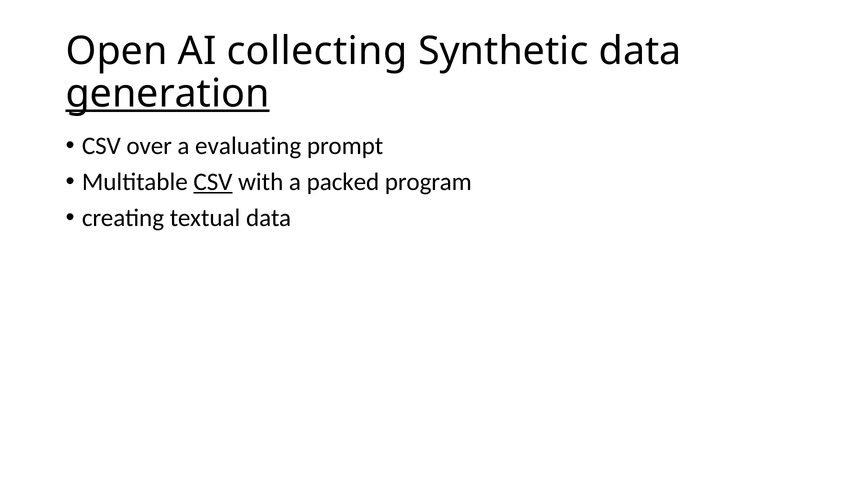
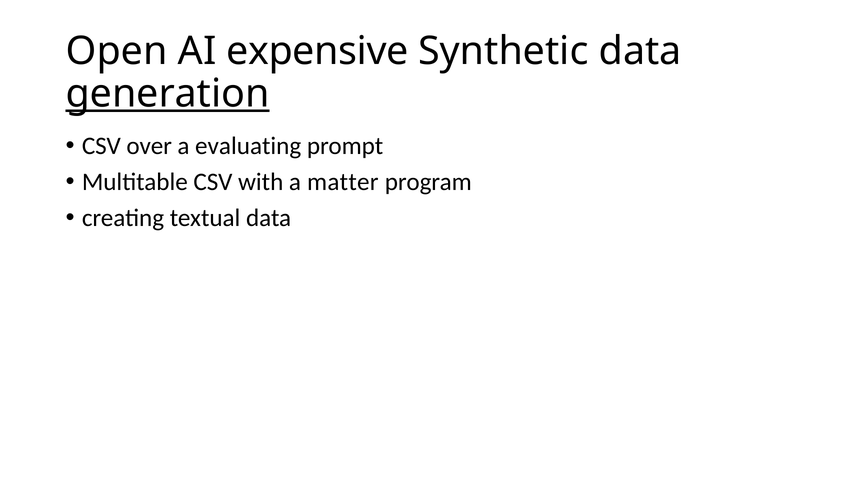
collecting: collecting -> expensive (317, 51)
CSV underline: present -> none (213, 182)
packed: packed -> matter (343, 182)
